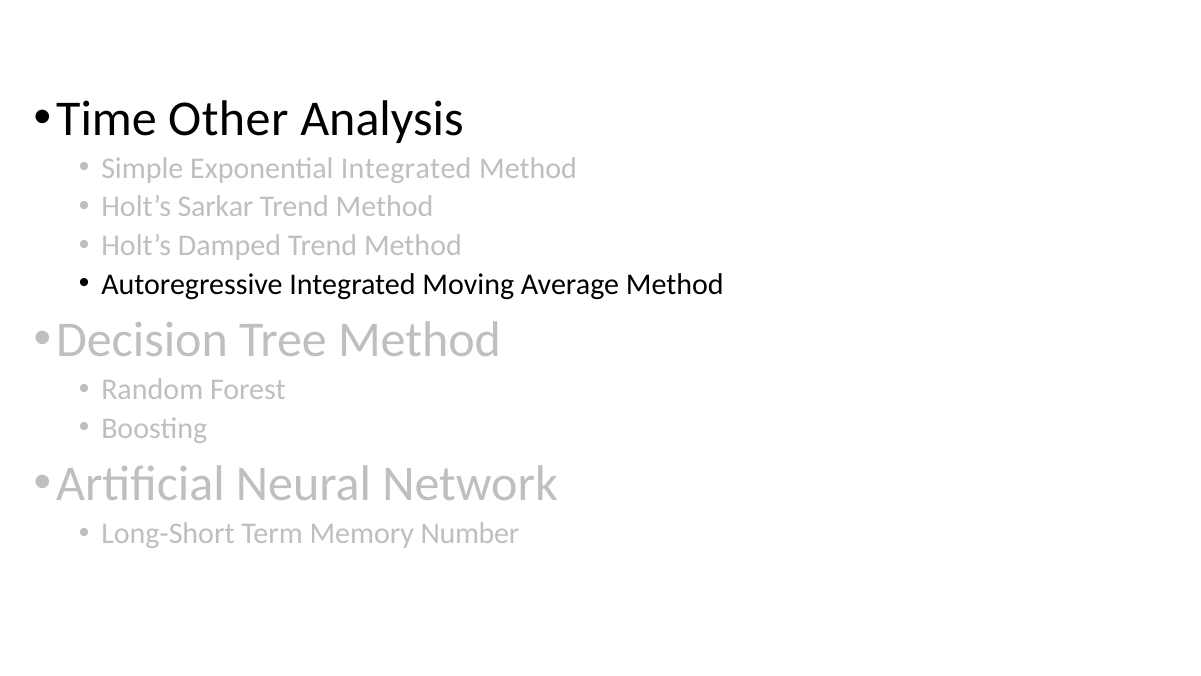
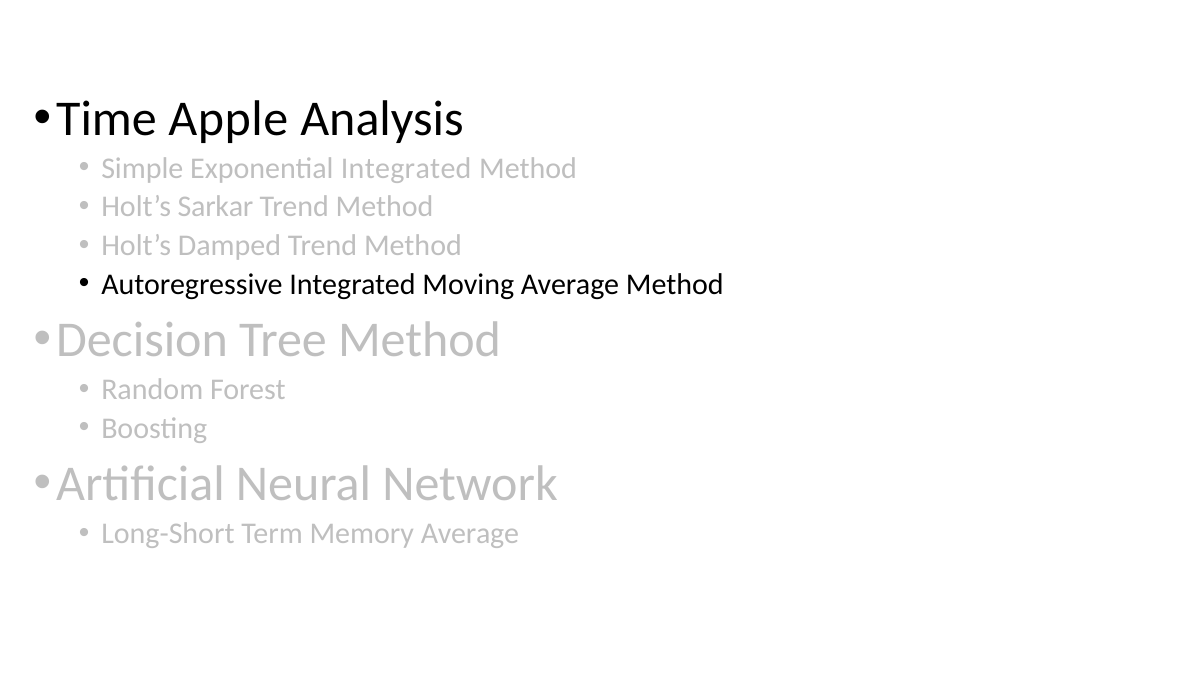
Other: Other -> Apple (228, 118)
Memory Number: Number -> Average (470, 533)
